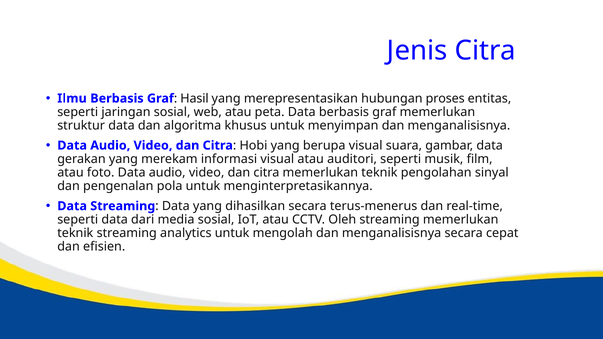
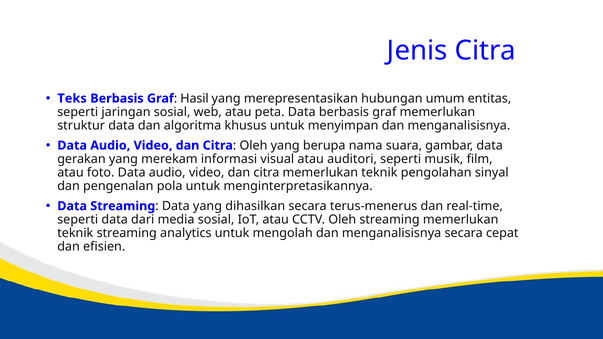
Ilmu: Ilmu -> Teks (72, 98)
proses: proses -> umum (445, 98)
Hobi: Hobi -> Oleh (253, 146)
berupa visual: visual -> nama (366, 146)
